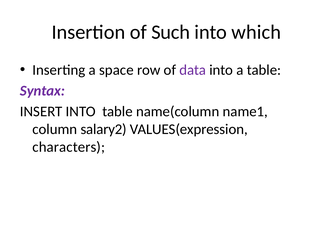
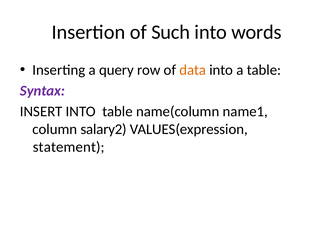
which: which -> words (256, 32)
space: space -> query (116, 70)
data colour: purple -> orange (193, 70)
characters: characters -> statement (69, 147)
